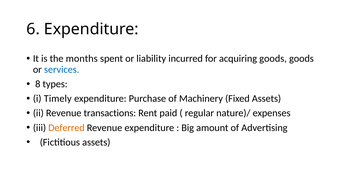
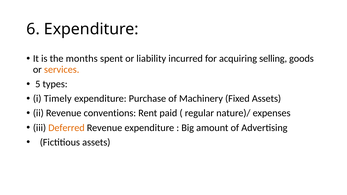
acquiring goods: goods -> selling (273, 59)
services colour: blue -> orange (62, 70)
8: 8 -> 5 (38, 84)
transactions: transactions -> conventions (110, 113)
